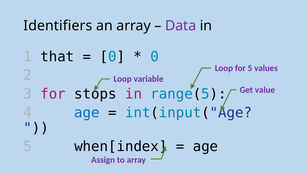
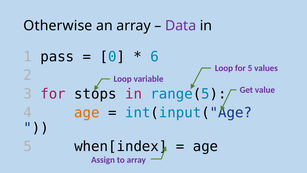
Identifiers: Identifiers -> Otherwise (58, 26)
that: that -> pass (57, 57)
0: 0 -> 6 (155, 57)
age colour: blue -> orange (87, 112)
